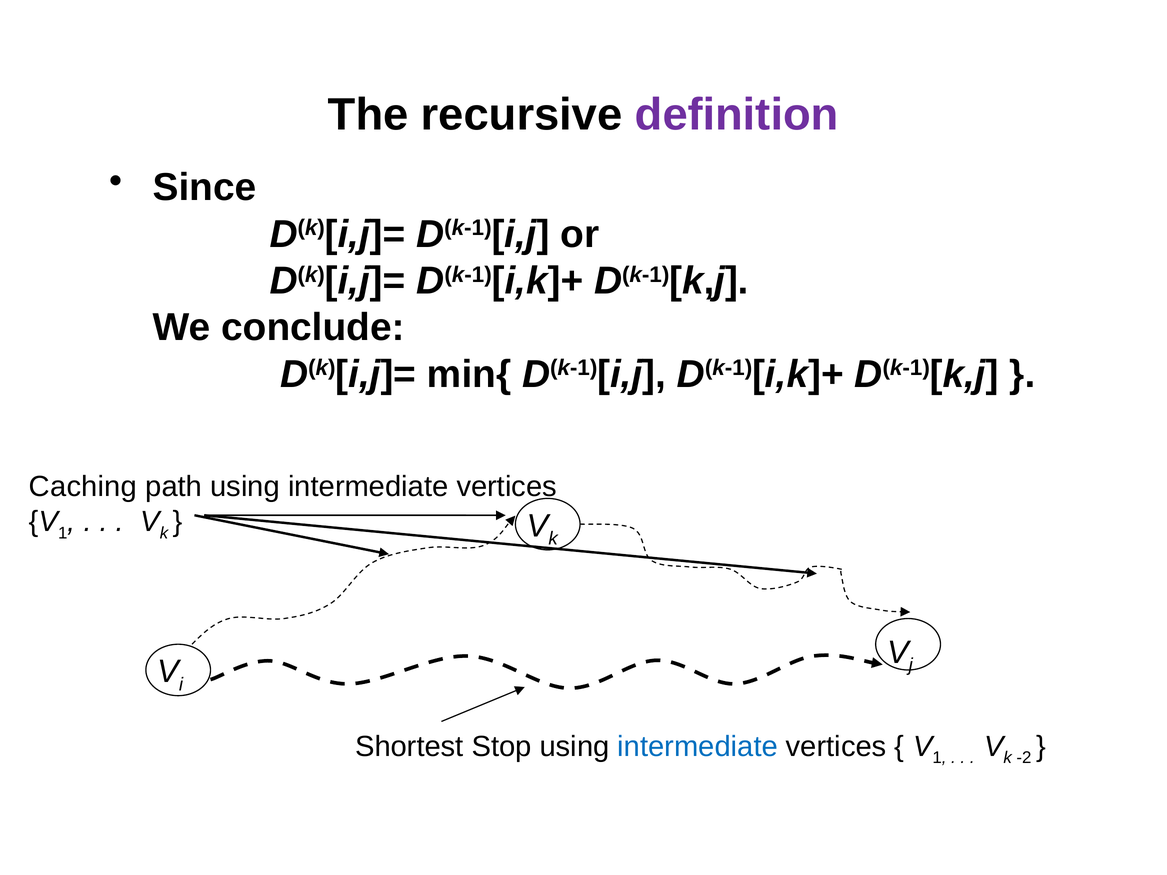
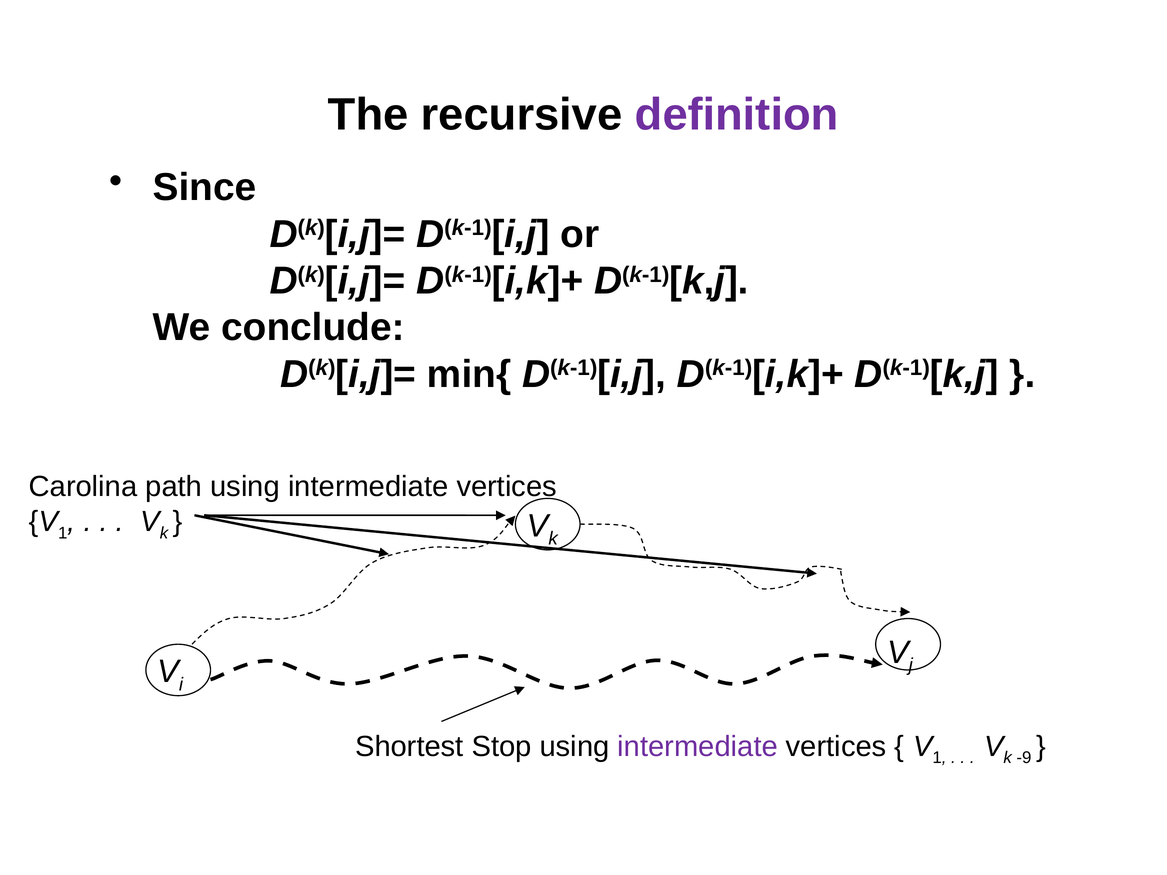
Caching: Caching -> Carolina (83, 487)
intermediate colour: blue -> purple (698, 747)
-2: -2 -> -9 (1024, 758)
